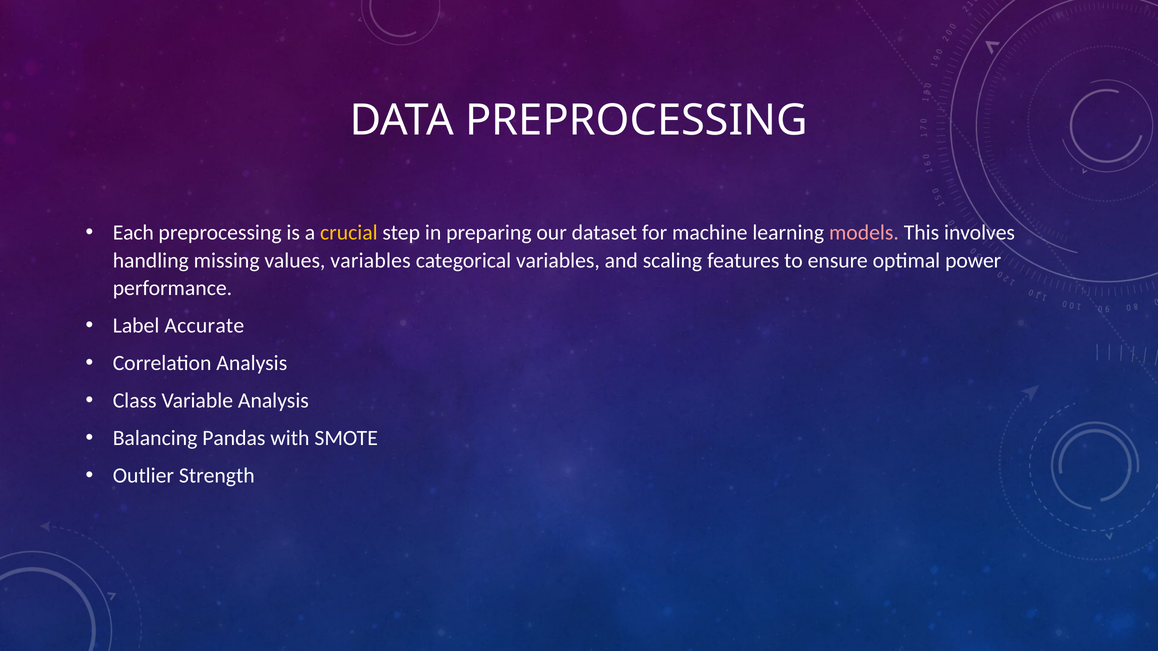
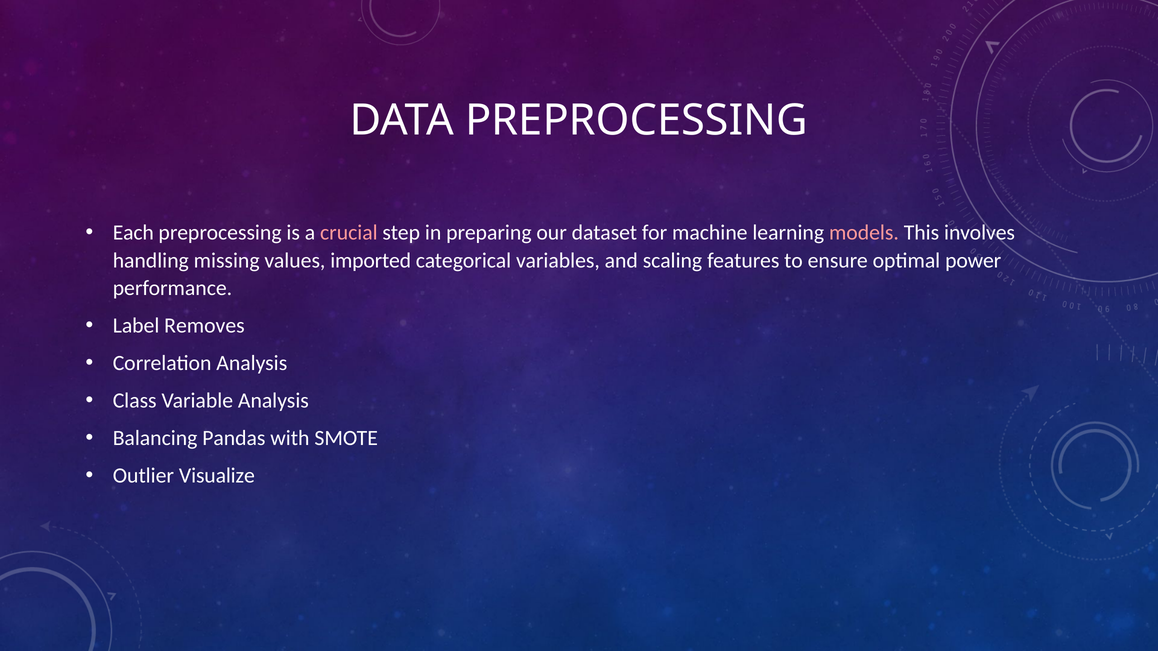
crucial colour: yellow -> pink (349, 233)
values variables: variables -> imported (371, 261)
Accurate: Accurate -> Removes (204, 326)
Strength: Strength -> Visualize (217, 476)
